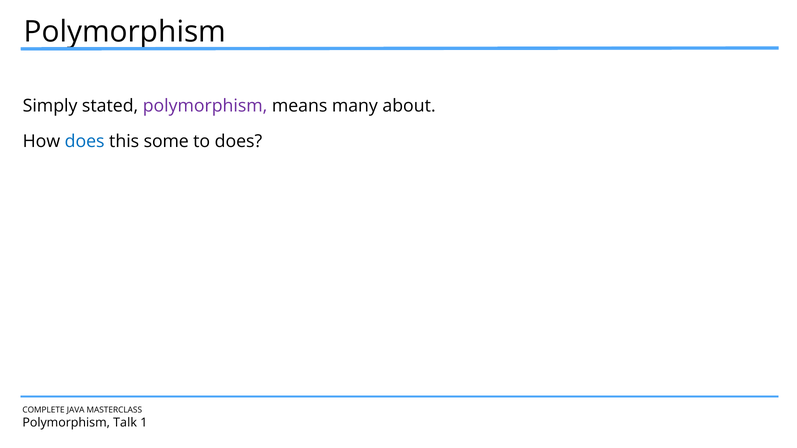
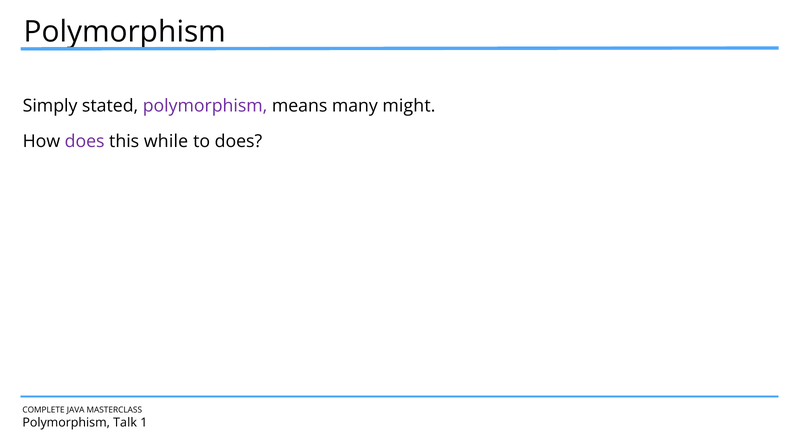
about: about -> might (409, 106)
does colour: blue -> purple (85, 141)
some: some -> while (166, 141)
